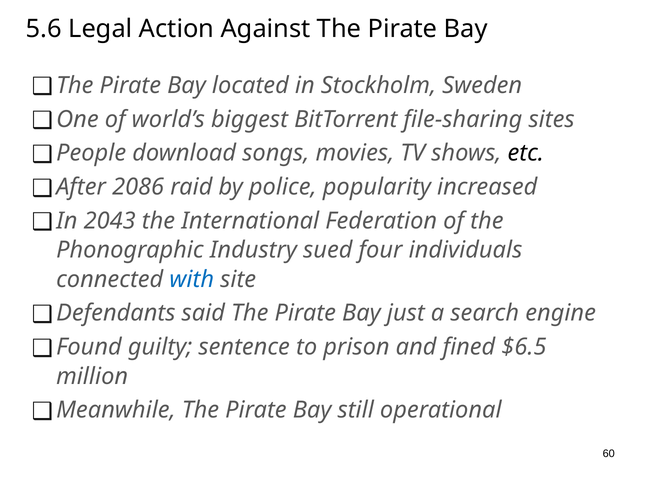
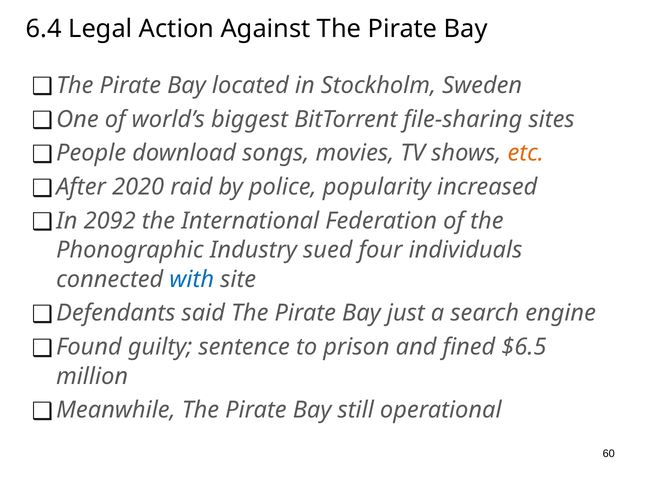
5.6: 5.6 -> 6.4 (44, 29)
etc colour: black -> orange (526, 153)
2086: 2086 -> 2020 (138, 187)
2043: 2043 -> 2092 (110, 221)
